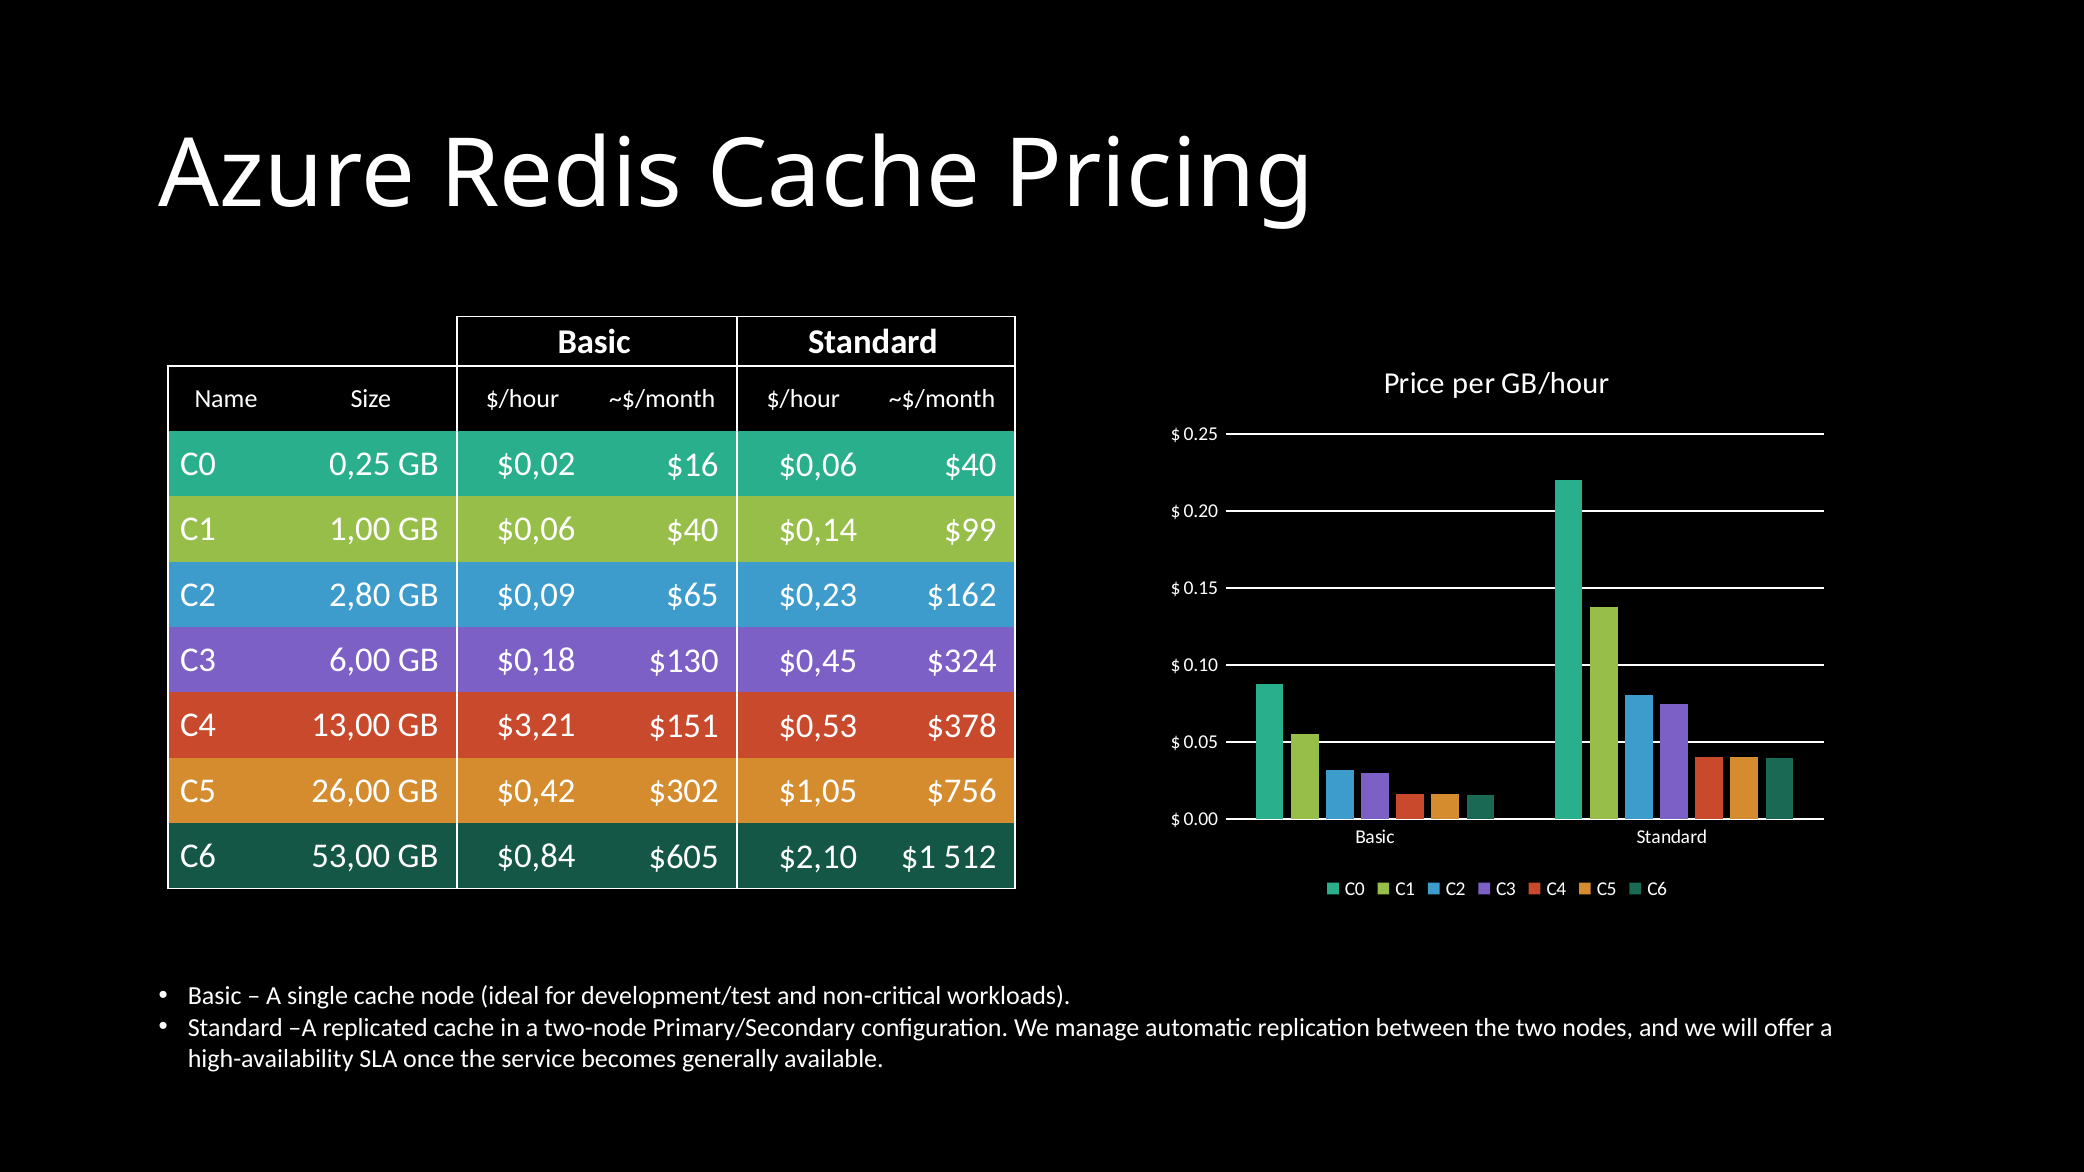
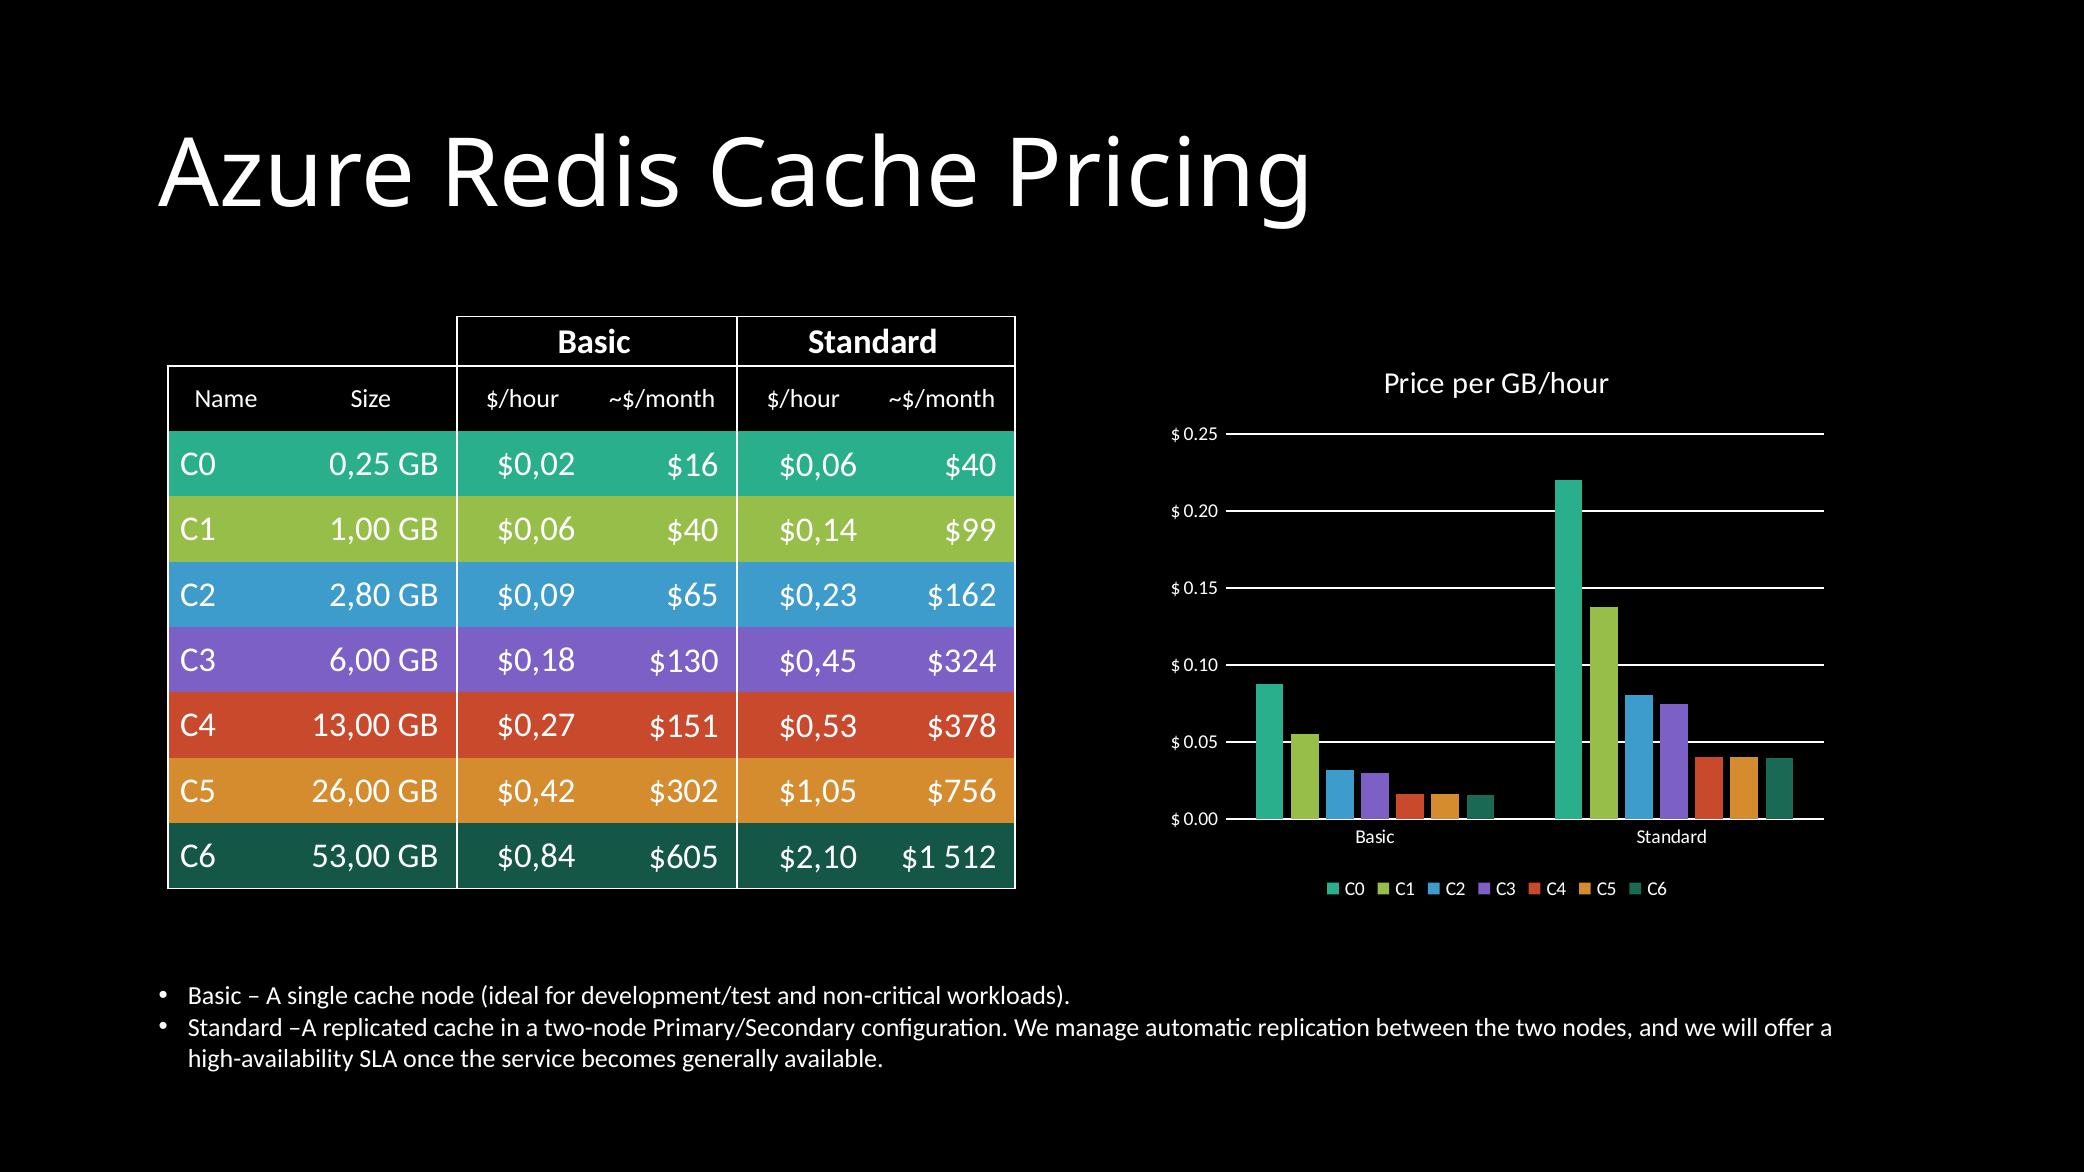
$3,21: $3,21 -> $0,27 (536, 726)
